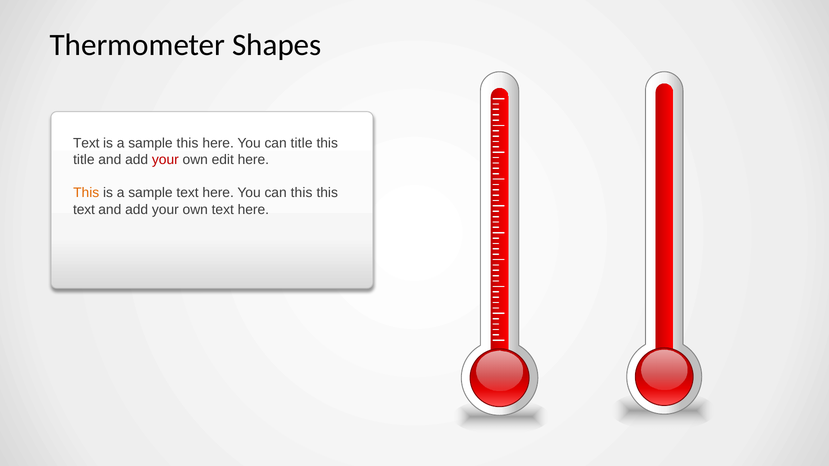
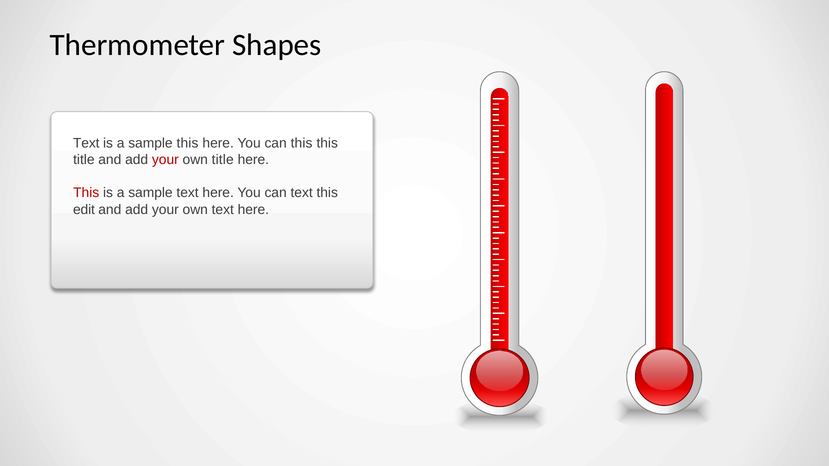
can title: title -> this (302, 143)
own edit: edit -> title (223, 160)
This colour: orange -> red (86, 193)
can this: this -> text (302, 193)
text: text -> edit (84, 210)
